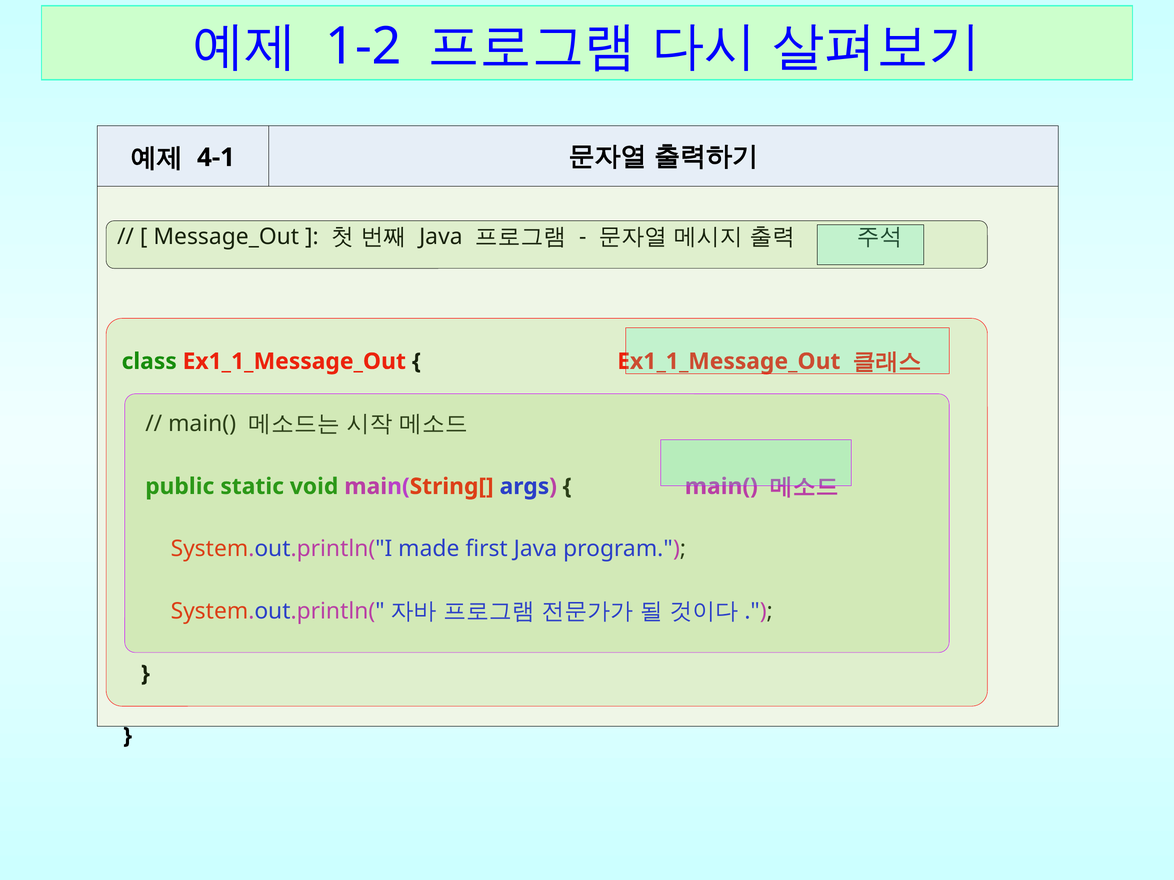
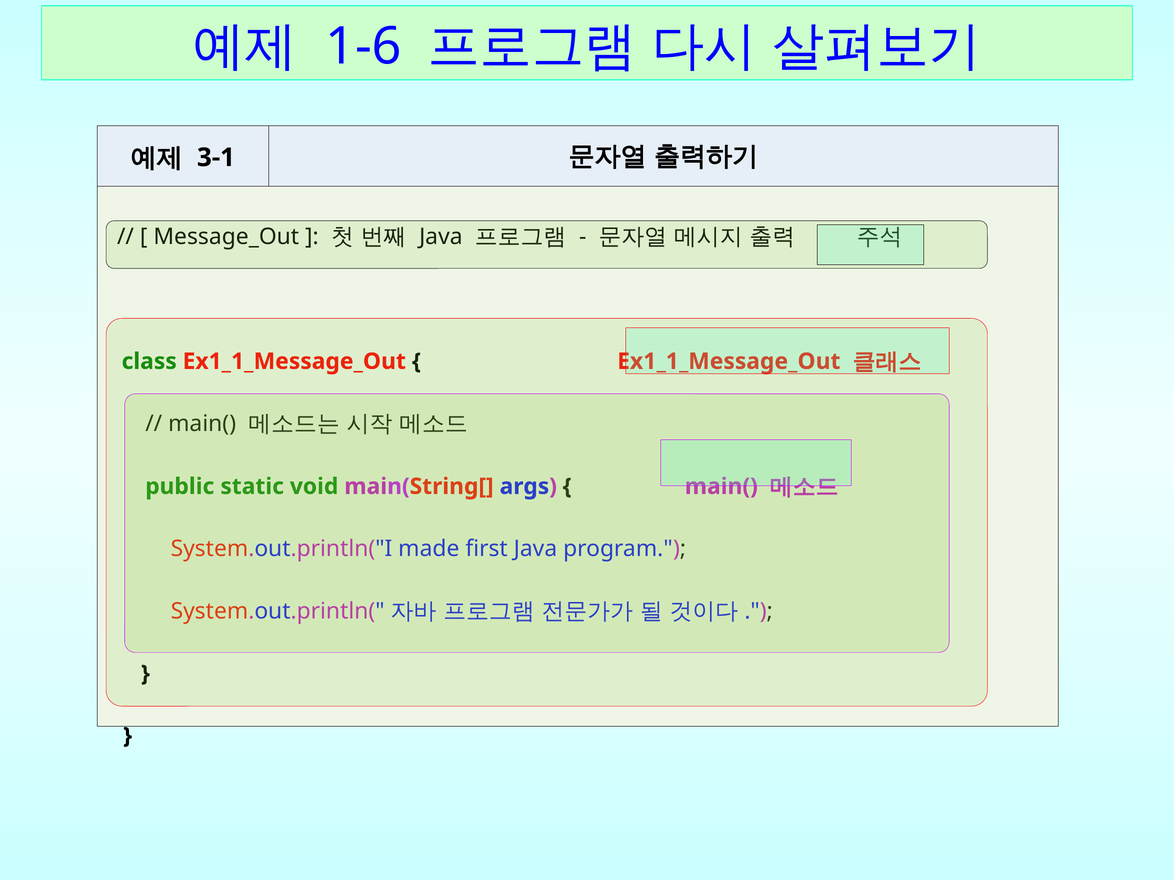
1-2: 1-2 -> 1-6 (363, 46)
4-1: 4-1 -> 3-1 (216, 158)
